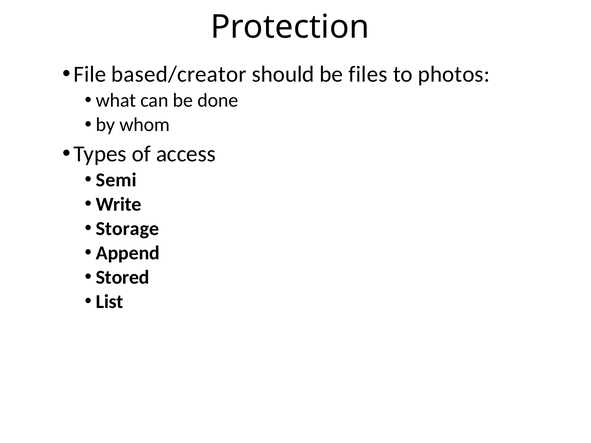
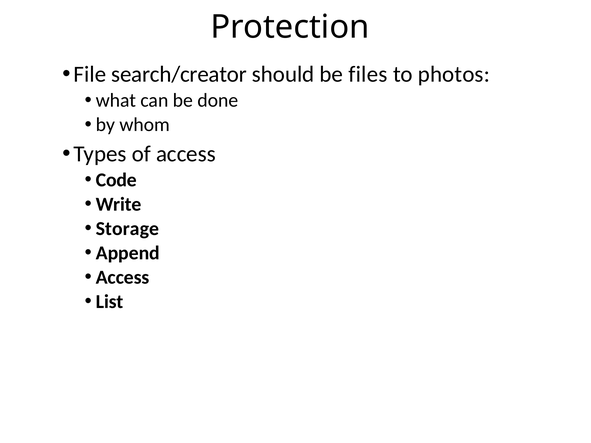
based/creator: based/creator -> search/creator (179, 74)
Semi: Semi -> Code (116, 180)
Stored: Stored -> Access (123, 277)
